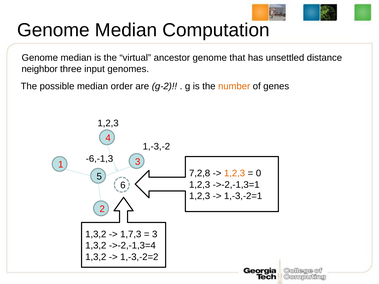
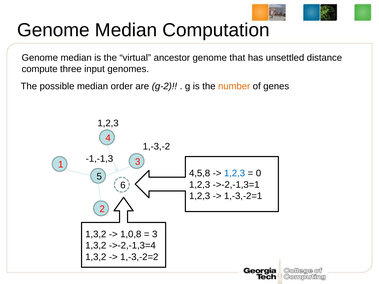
neighbor: neighbor -> compute (40, 69)
-6,-1,3: -6,-1,3 -> -1,-1,3 (99, 159)
7,2,8: 7,2,8 -> 4,5,8 (200, 174)
1,2,3 colour: orange -> blue (235, 174)
1,7,3: 1,7,3 -> 1,0,8 (131, 234)
